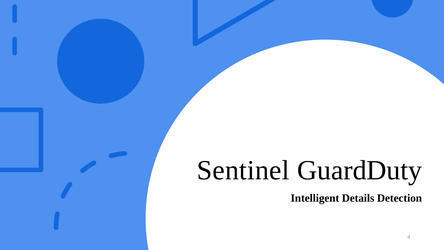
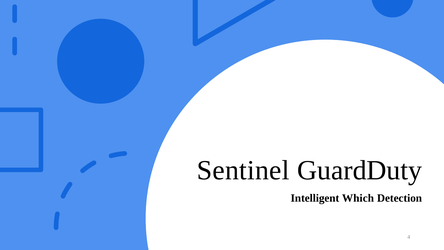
Details: Details -> Which (358, 198)
